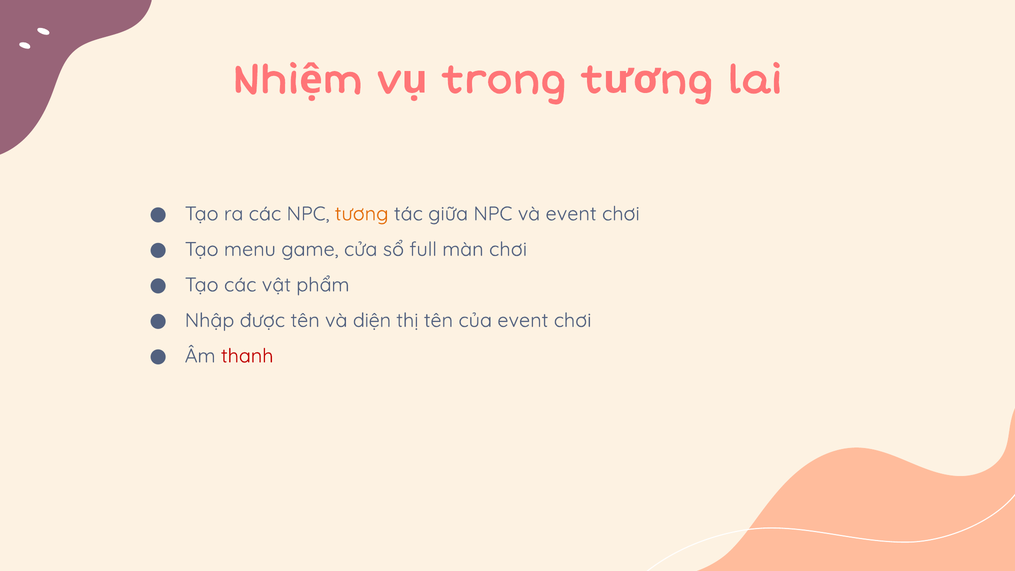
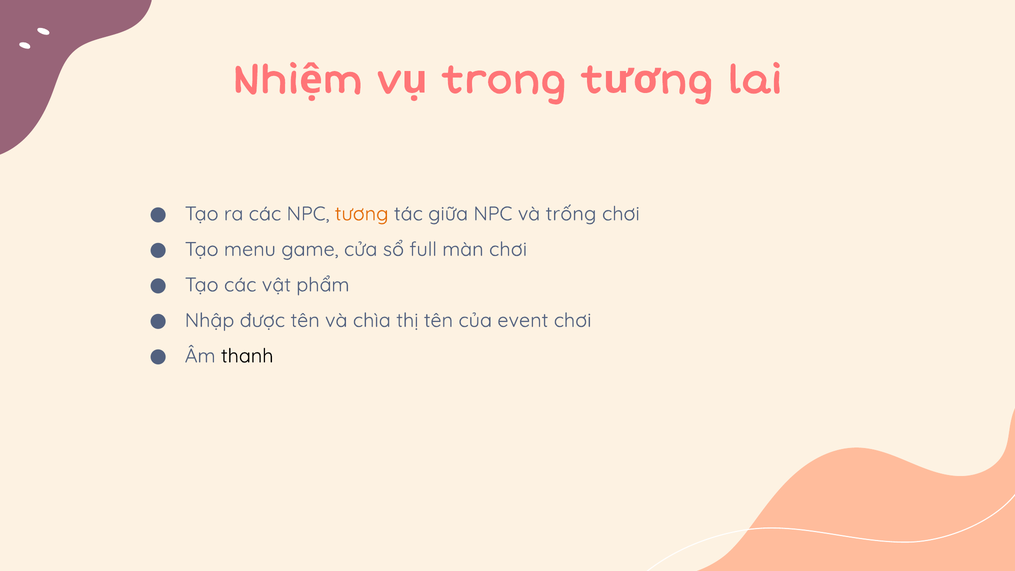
và event: event -> trống (571, 214)
diện: diện -> chìa (372, 320)
thanh colour: red -> black (247, 356)
